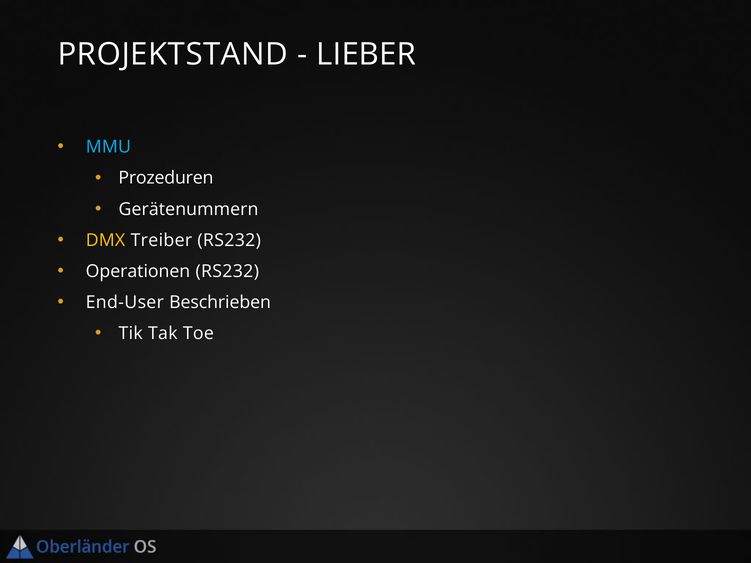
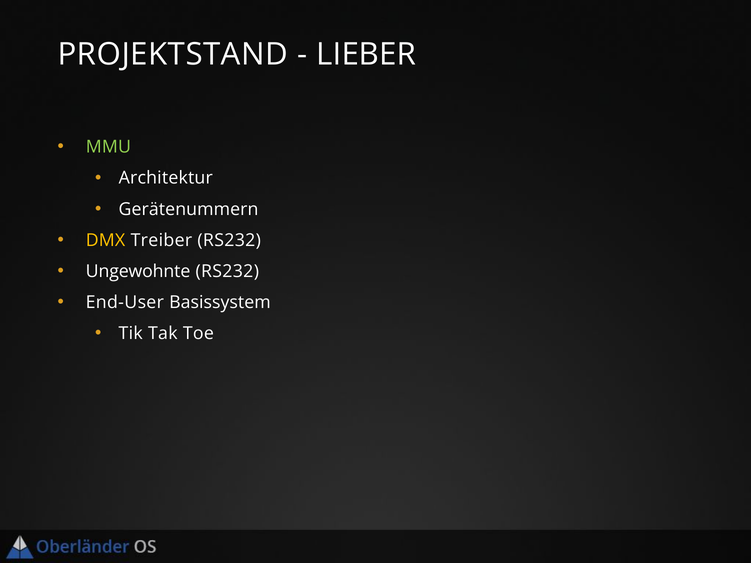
MMU colour: light blue -> light green (108, 147)
Prozeduren: Prozeduren -> Architektur (166, 178)
Operationen: Operationen -> Ungewohnte (138, 271)
Beschrieben: Beschrieben -> Basissystem (220, 303)
